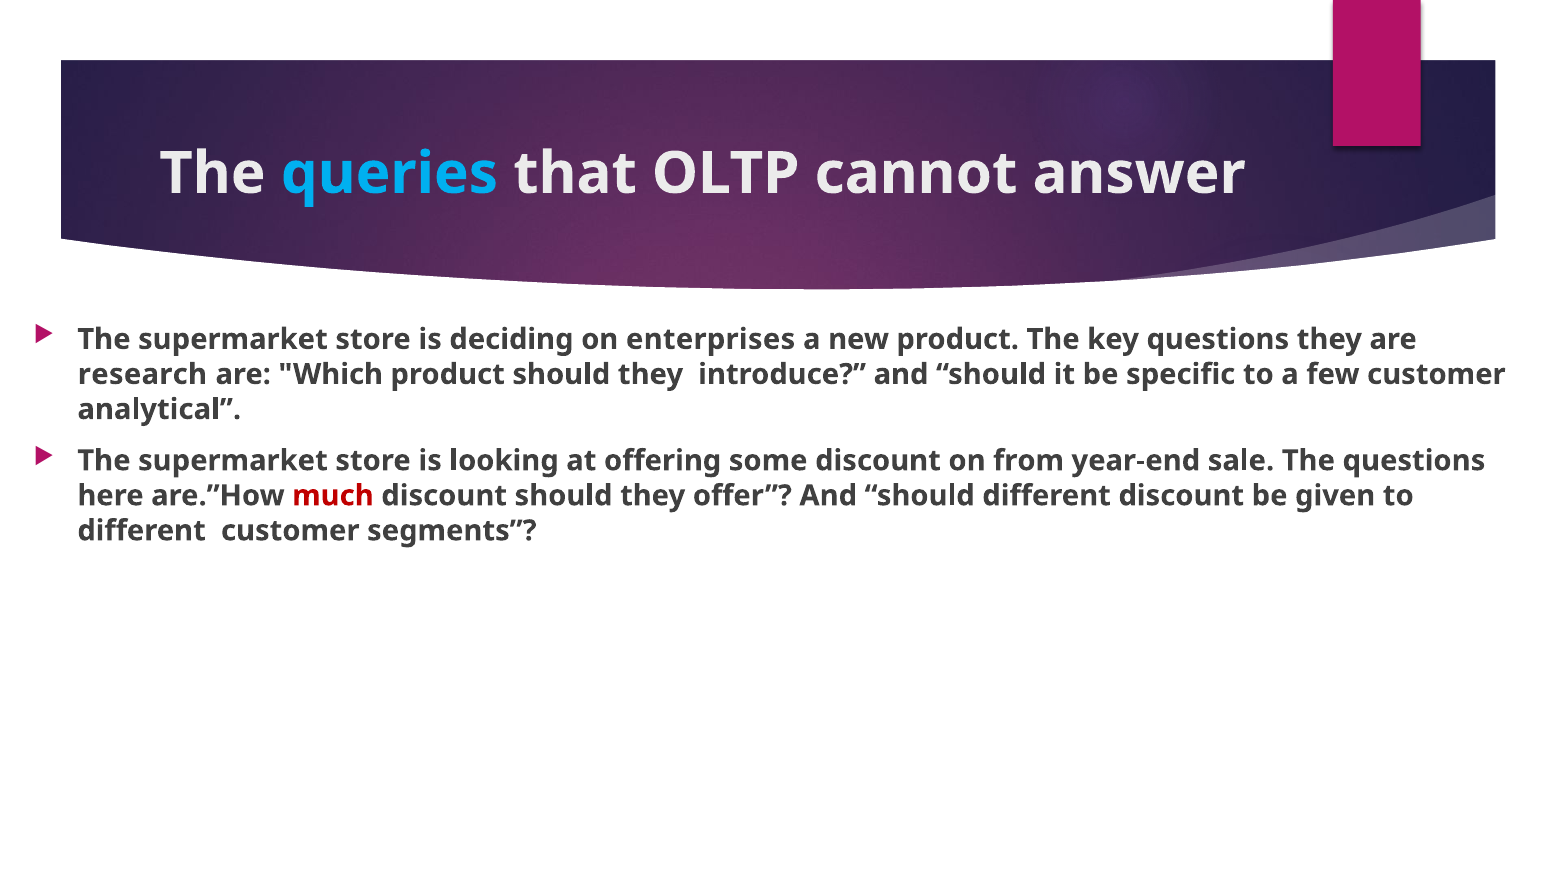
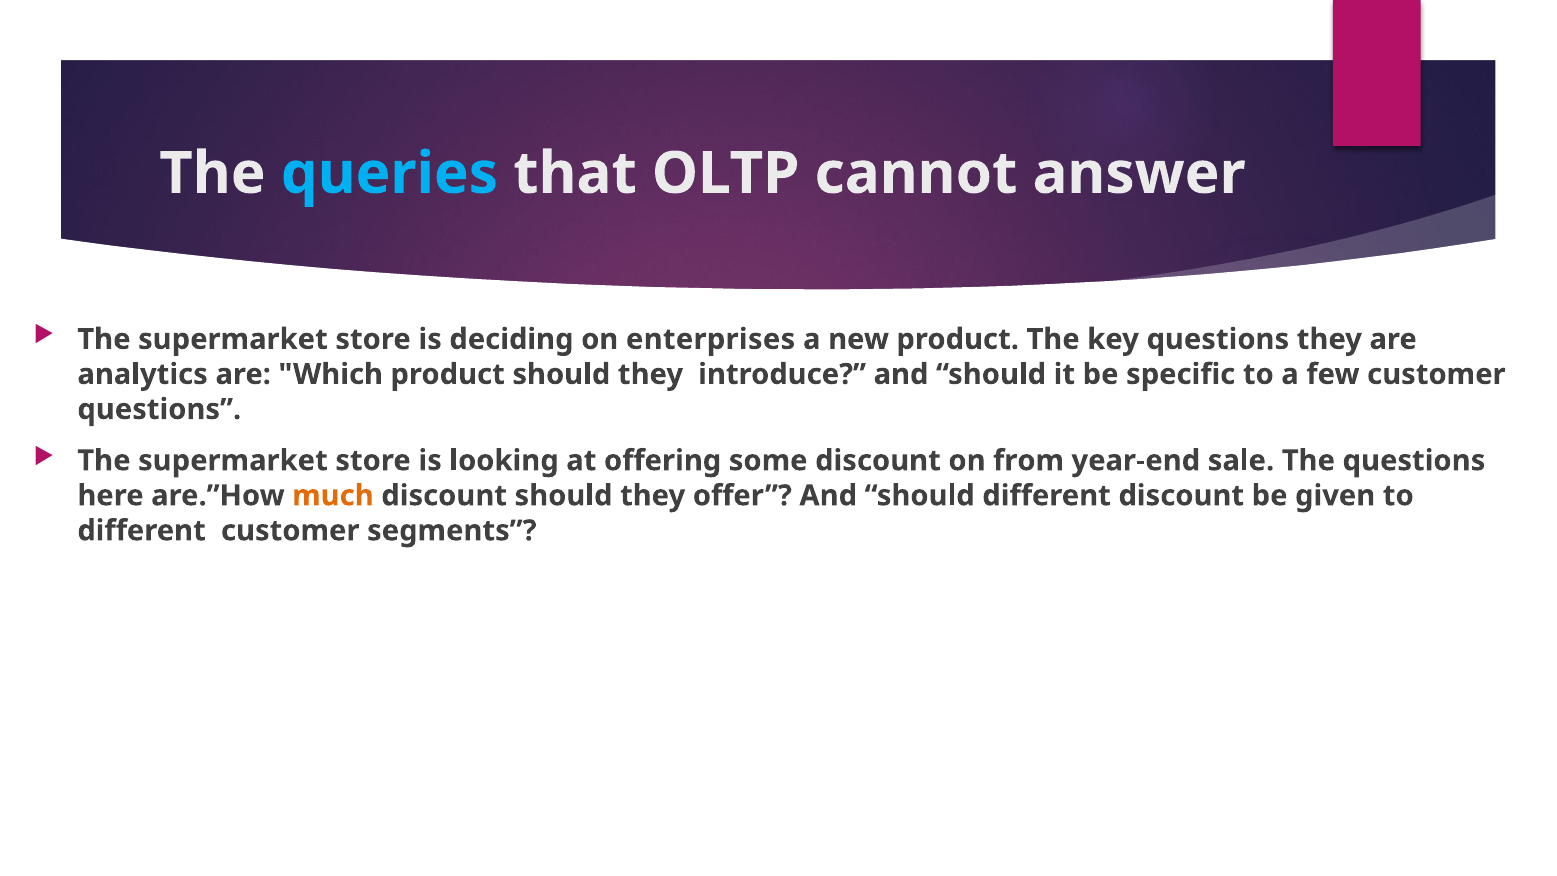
research: research -> analytics (143, 374)
analytical: analytical -> questions (159, 409)
much colour: red -> orange (333, 496)
